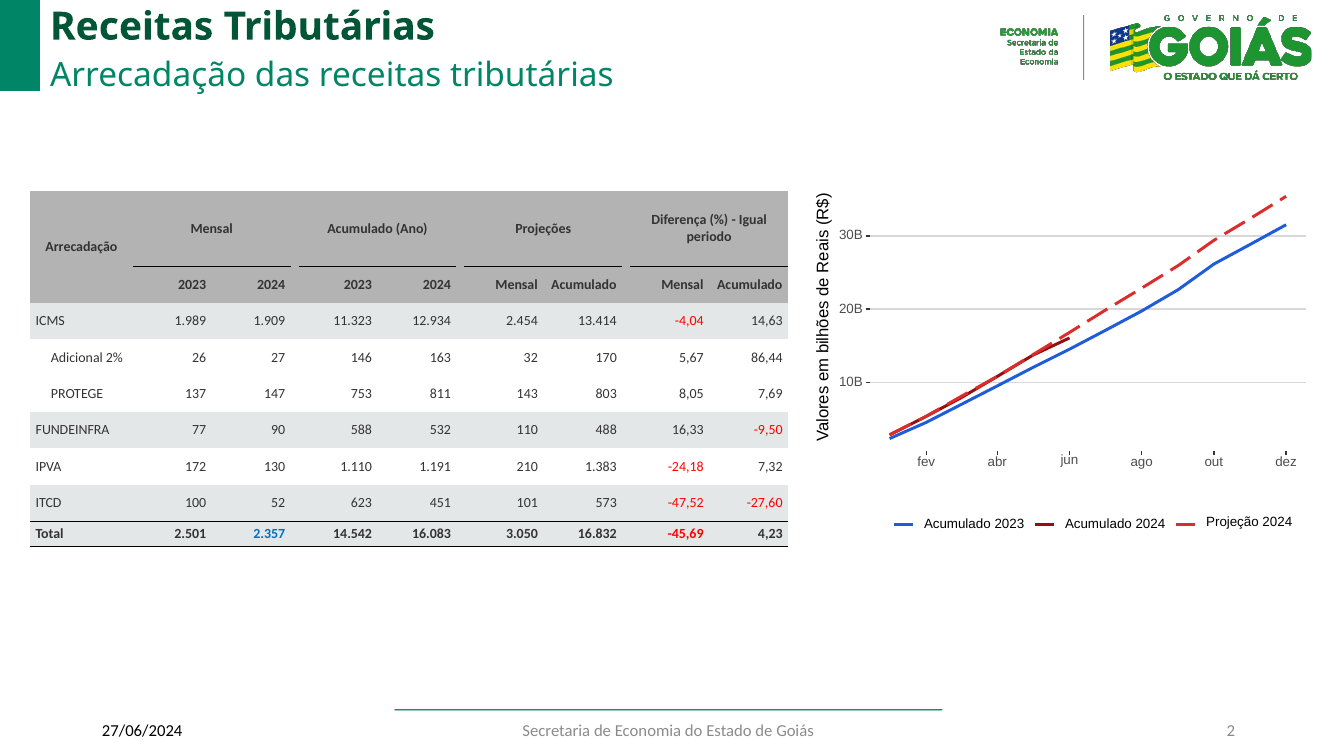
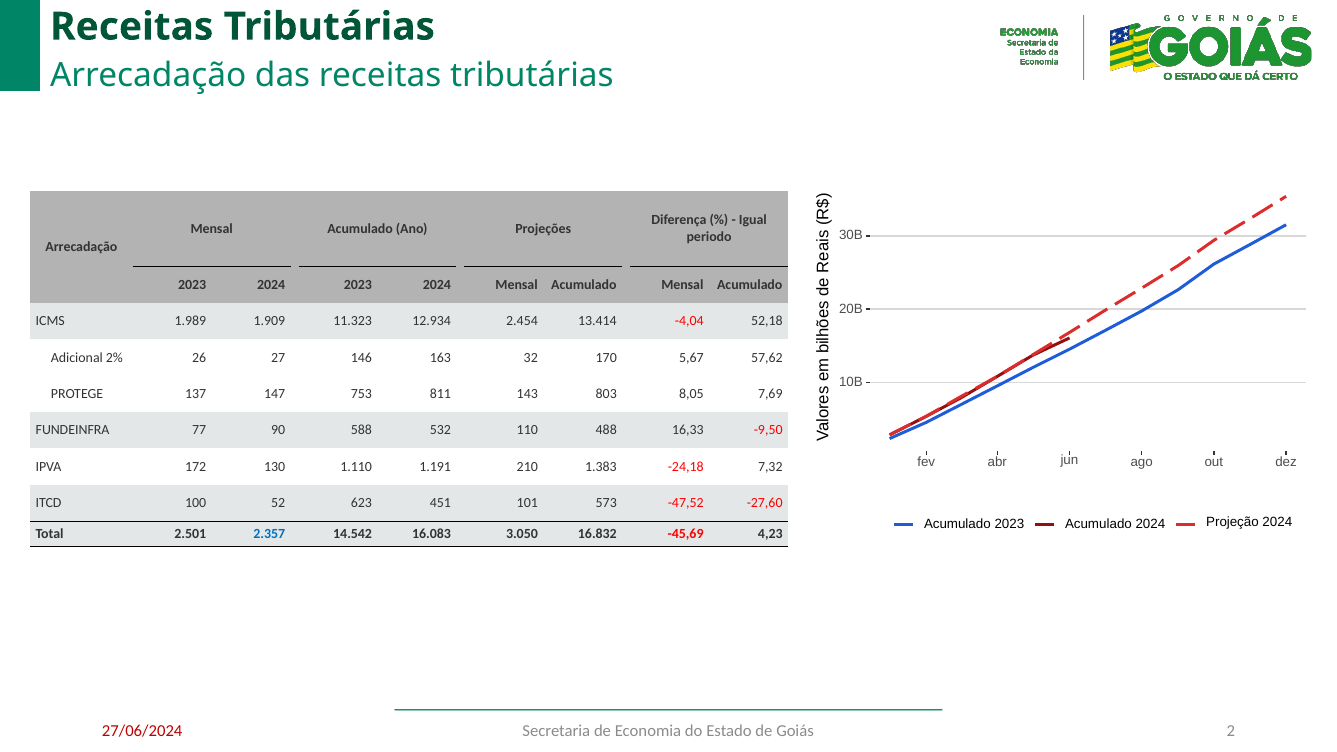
14,63: 14,63 -> 52,18 (767, 321)
86,44: 86,44 -> 57,62 (767, 358)
27/06/2024 colour: black -> red (142, 731)
